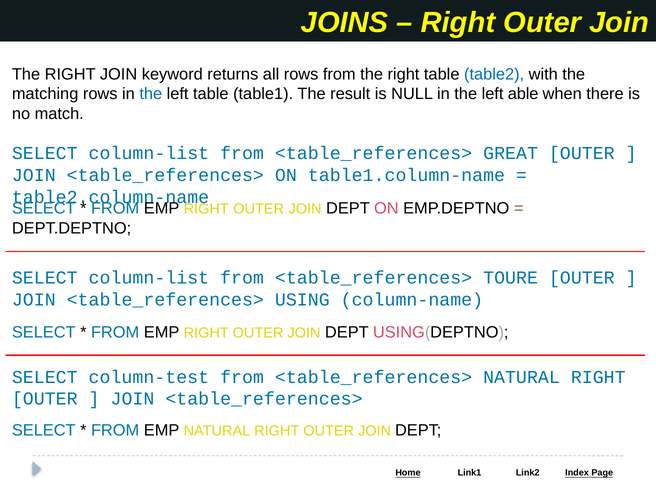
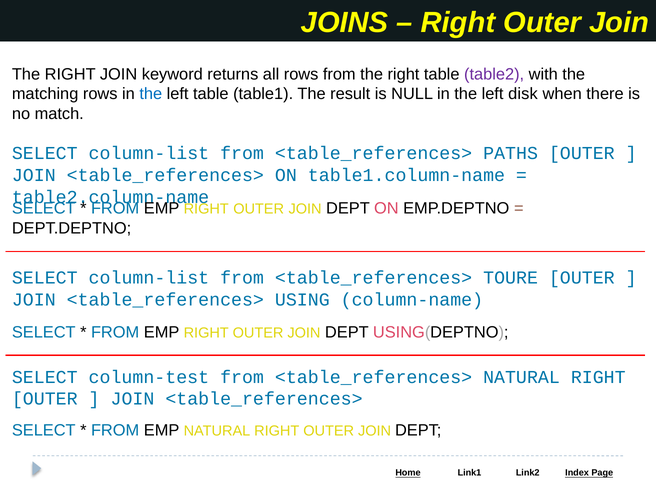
table2 colour: blue -> purple (494, 74)
able: able -> disk (523, 94)
GREAT: GREAT -> PATHS (511, 153)
